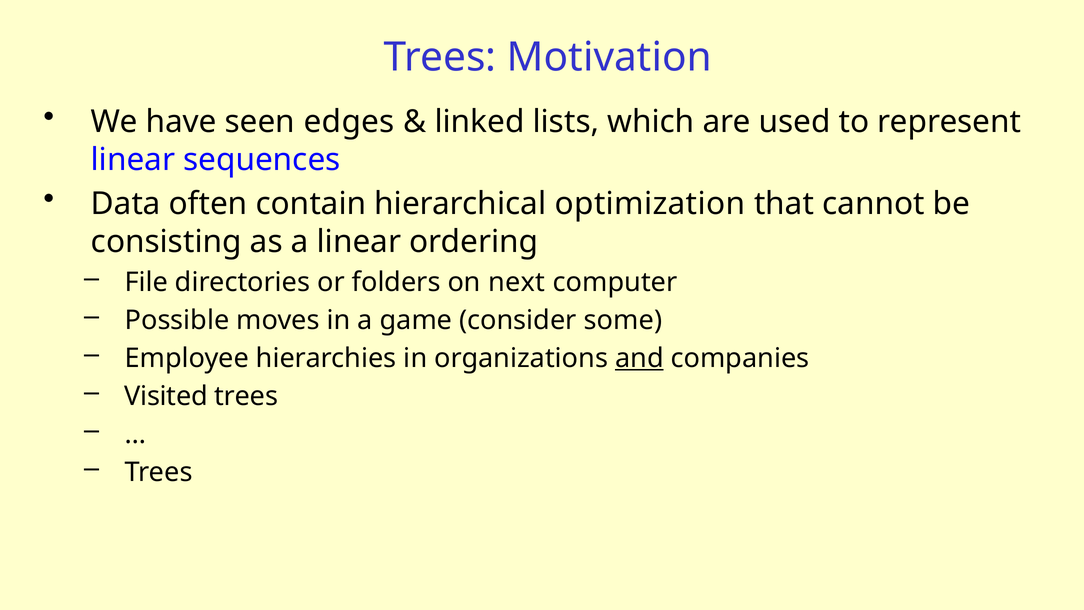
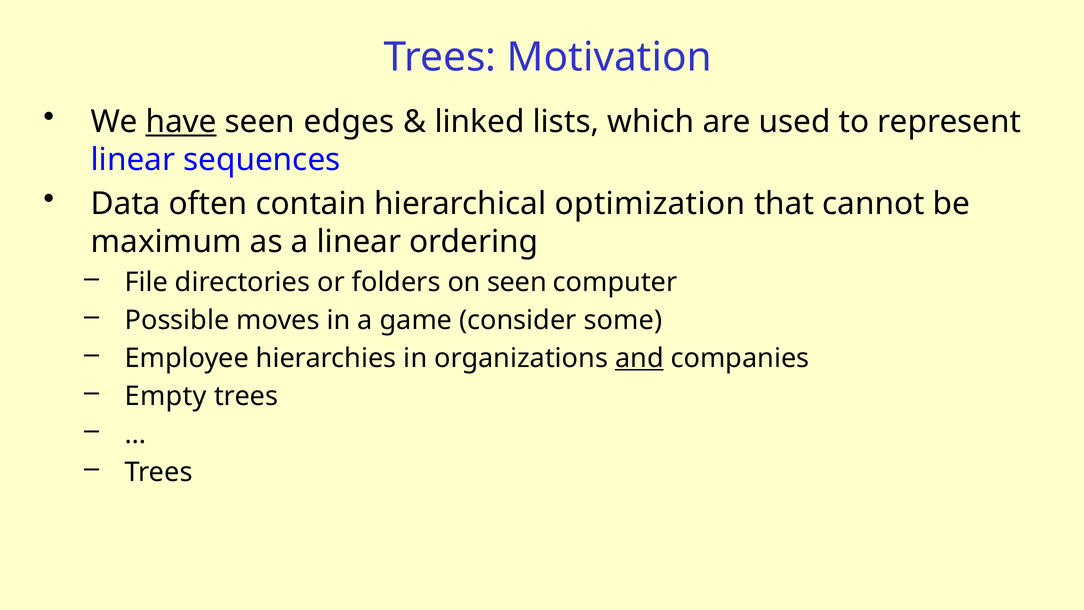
have underline: none -> present (181, 122)
consisting: consisting -> maximum (166, 242)
on next: next -> seen (517, 282)
Visited: Visited -> Empty (166, 396)
